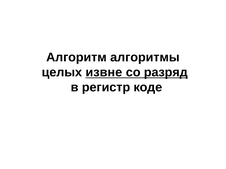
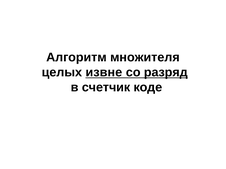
алгоритмы: алгоритмы -> множителя (145, 57)
регистр: регистр -> счетчик (106, 88)
